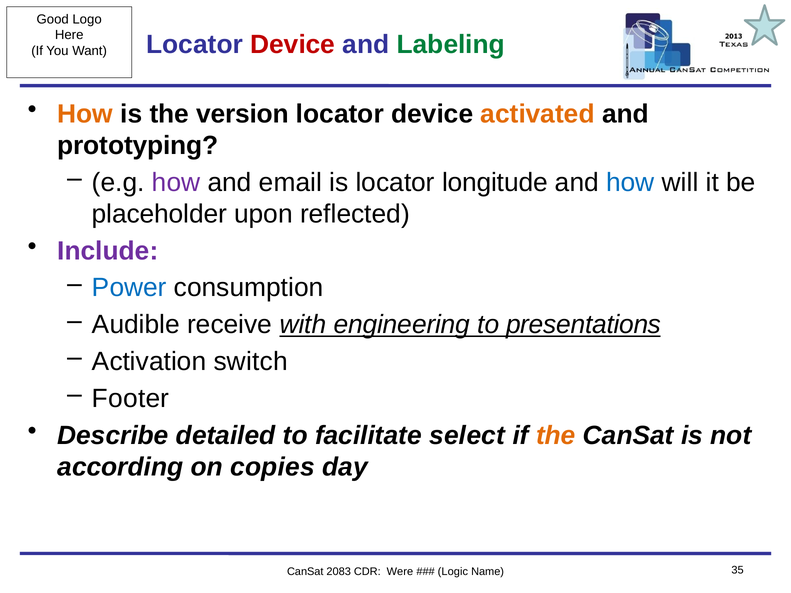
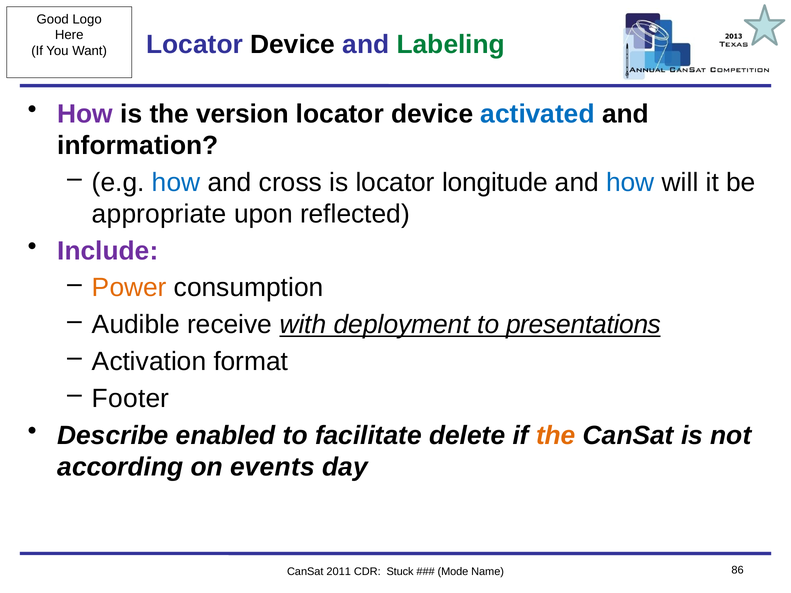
Device colour: red -> black (293, 45)
How colour: orange -> purple (85, 114)
activated colour: orange -> blue (538, 114)
prototyping: prototyping -> information (138, 146)
how colour: purple -> blue (176, 182)
email: email -> cross (290, 182)
placeholder: placeholder -> appropriate (159, 214)
Power colour: blue -> orange (129, 288)
engineering: engineering -> deployment (402, 325)
switch: switch -> format (251, 362)
detailed: detailed -> enabled (226, 436)
select: select -> delete (467, 436)
copies: copies -> events (272, 467)
2083: 2083 -> 2011 (339, 572)
Were: Were -> Stuck (400, 572)
Logic: Logic -> Mode (453, 572)
35: 35 -> 86 (738, 570)
